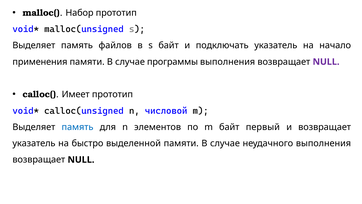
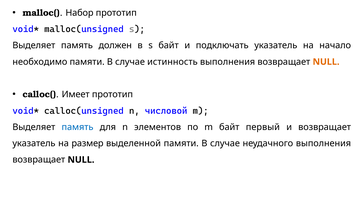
файлов: файлов -> должен (115, 45)
применения: применения -> необходимо (40, 62)
программы: программы -> истинность (172, 62)
NULL colour: purple -> orange (326, 62)
быстро: быстро -> размер (88, 143)
